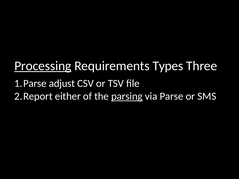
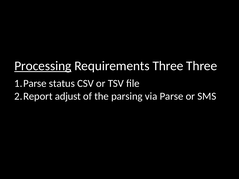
Requirements Types: Types -> Three (168, 66)
adjust: adjust -> status (62, 84)
either: either -> adjust (68, 96)
parsing underline: present -> none (127, 96)
